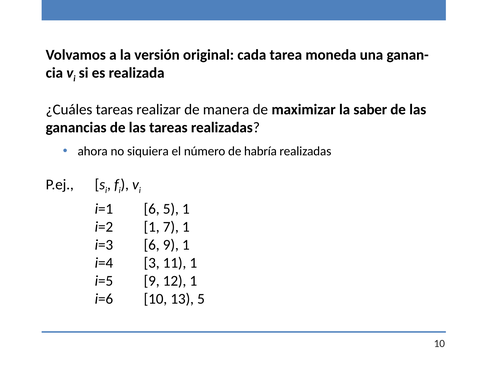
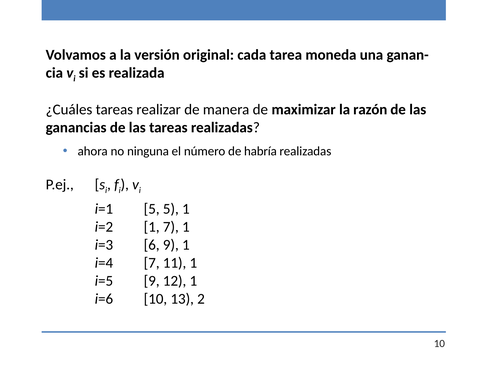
saber: saber -> razón (370, 109)
siquiera: siquiera -> ninguna (148, 151)
i=1 6: 6 -> 5 (152, 209)
i=4 3: 3 -> 7 (152, 263)
13 5: 5 -> 2 (201, 298)
